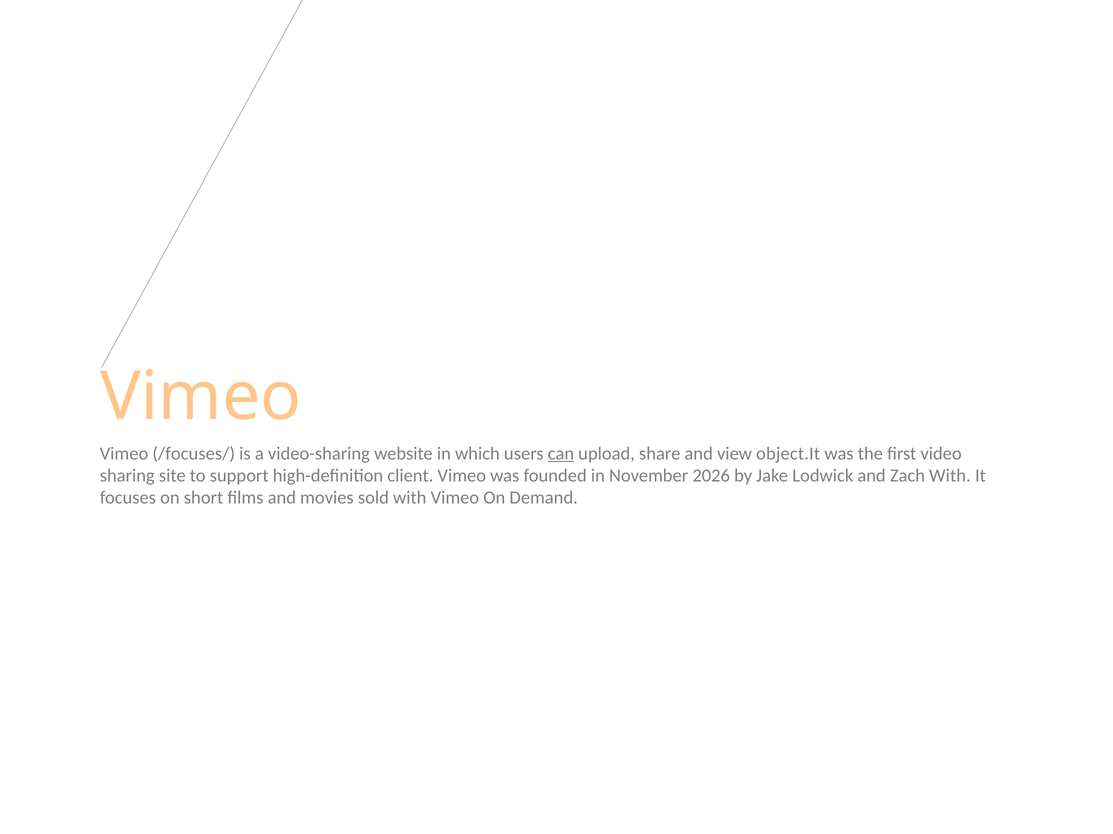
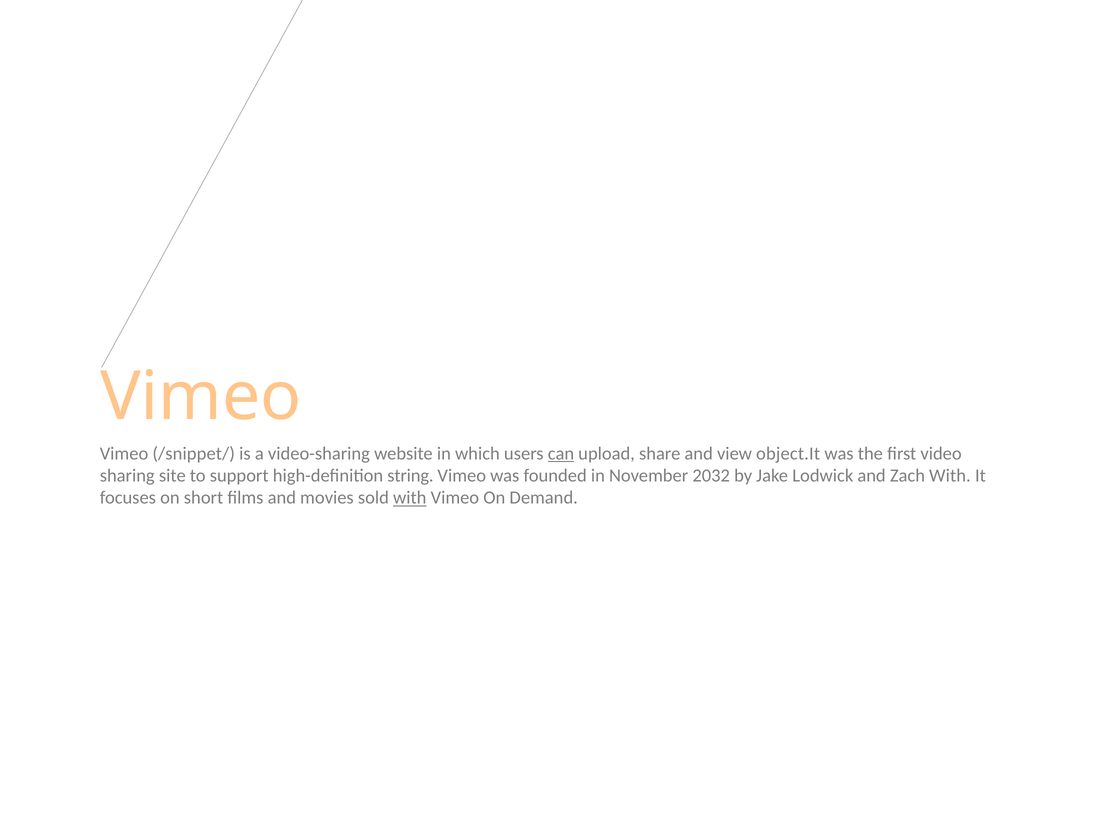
/focuses/: /focuses/ -> /snippet/ (194, 454)
client: client -> string (410, 476)
2026: 2026 -> 2032 (711, 476)
with underline: none -> present (410, 498)
